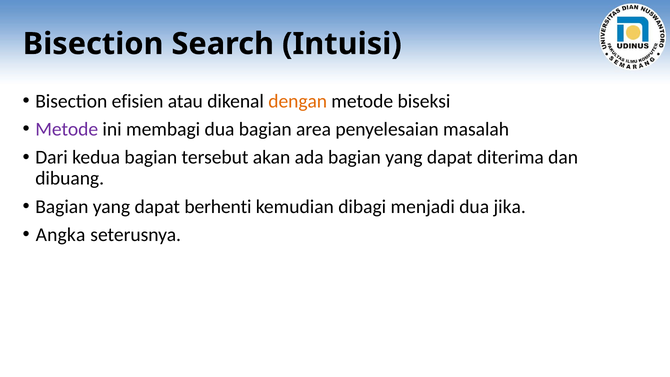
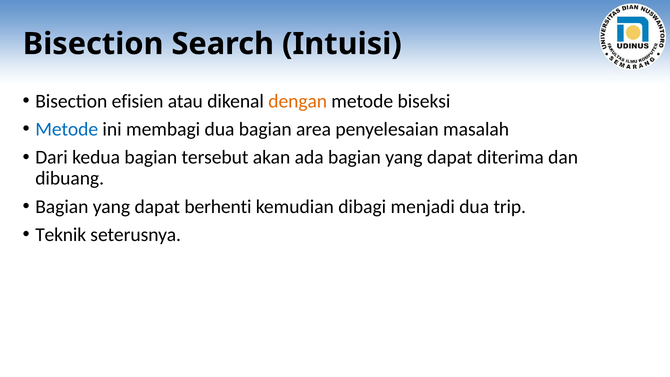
Metode colour: purple -> blue (67, 129)
jika: jika -> trip (510, 207)
Angka: Angka -> Teknik (61, 235)
